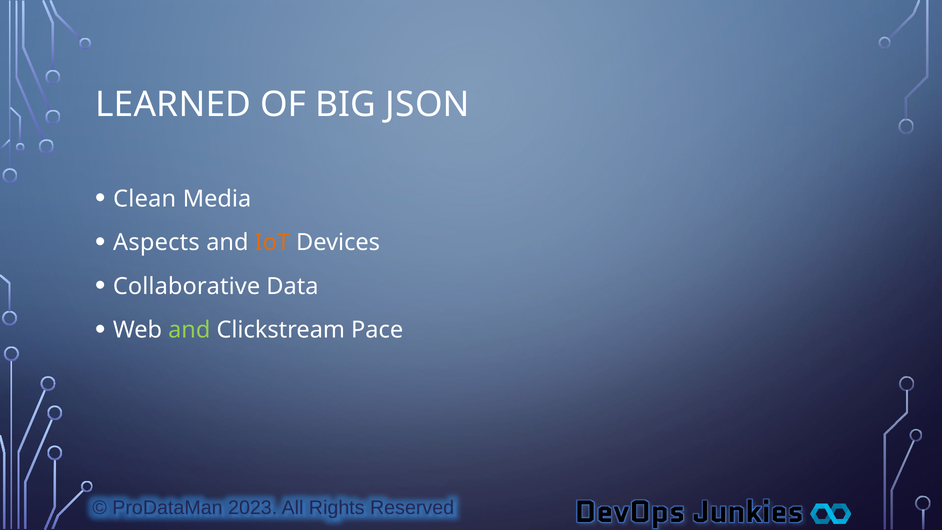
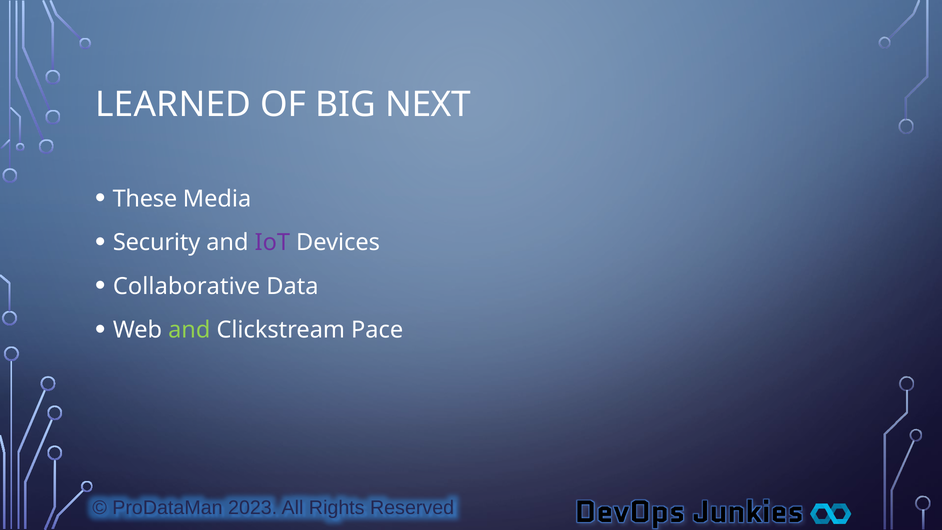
JSON: JSON -> NEXT (428, 105)
Clean: Clean -> These (145, 199)
Aspects: Aspects -> Security (157, 243)
IoT colour: orange -> purple (272, 243)
